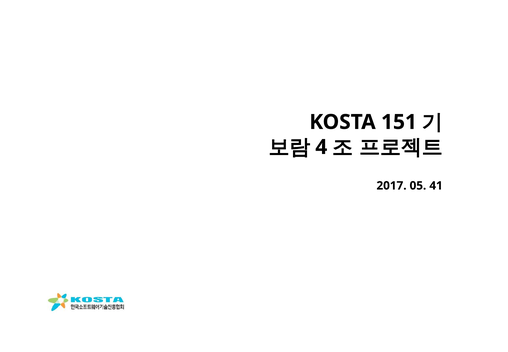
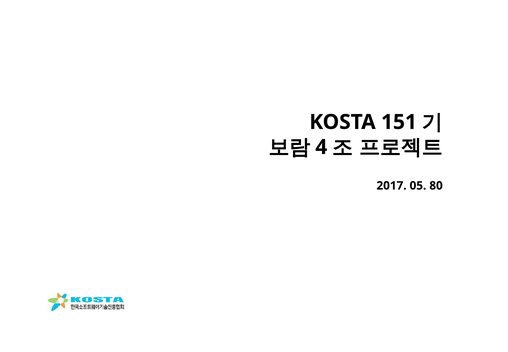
41: 41 -> 80 (436, 186)
